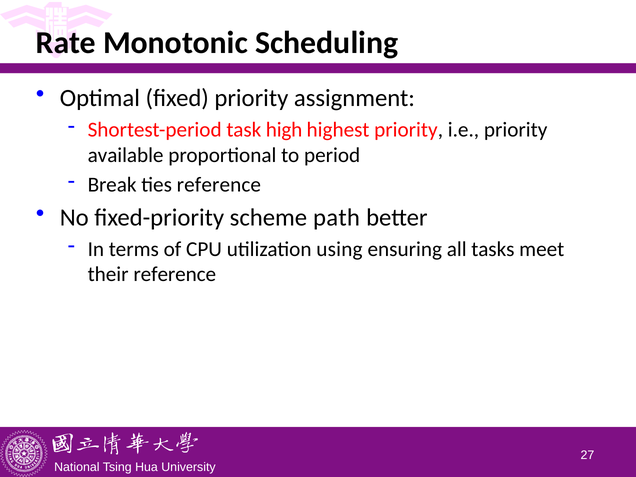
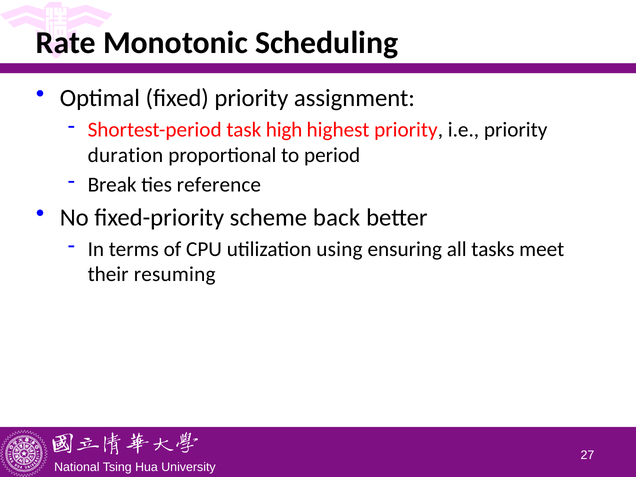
available: available -> duration (125, 155)
path: path -> back (337, 217)
their reference: reference -> resuming (175, 274)
